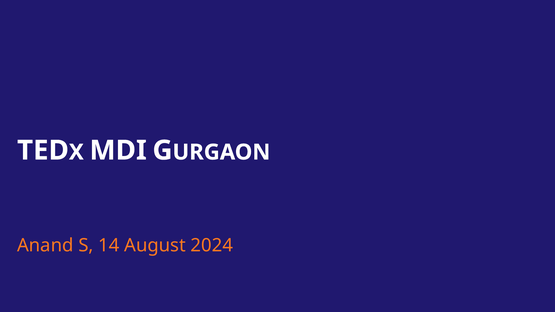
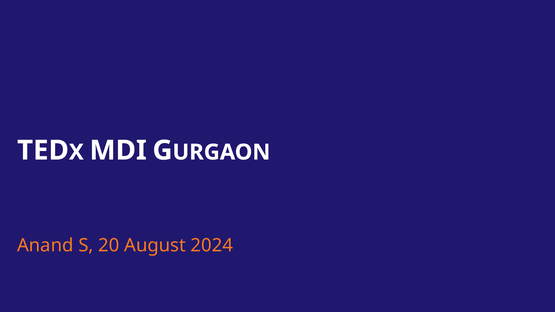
14: 14 -> 20 (109, 246)
